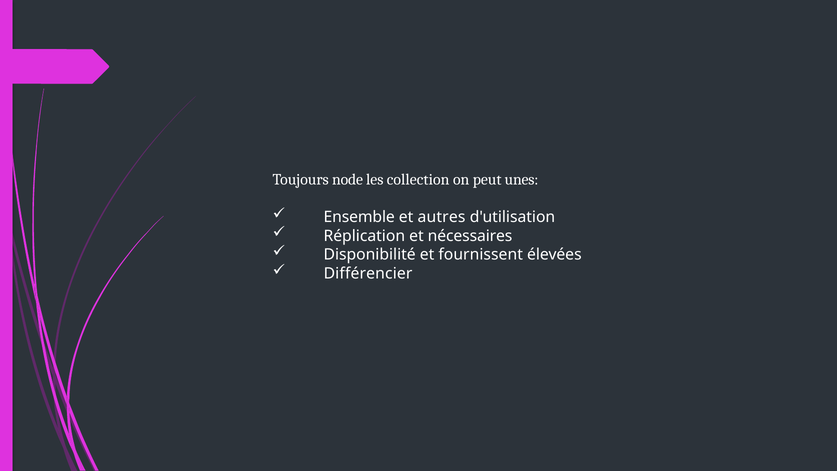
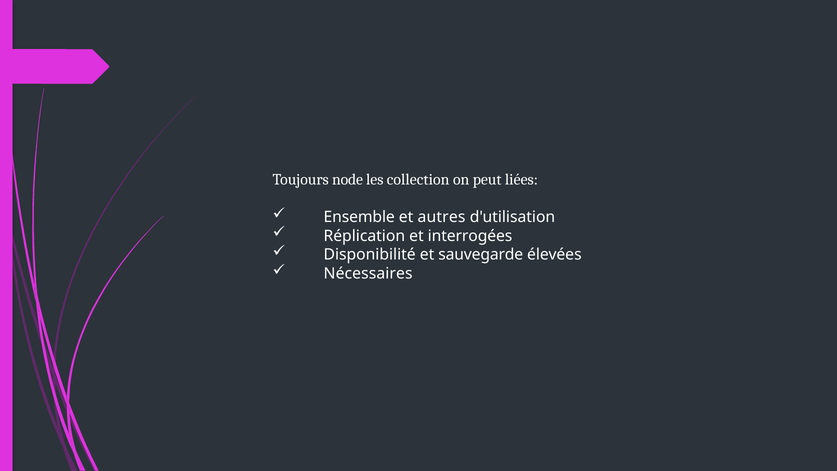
unes: unes -> liées (521, 179)
nécessaires: nécessaires -> interrogées (470, 236)
fournissent: fournissent -> sauvegarde (481, 255)
Différencier: Différencier -> Nécessaires (368, 273)
